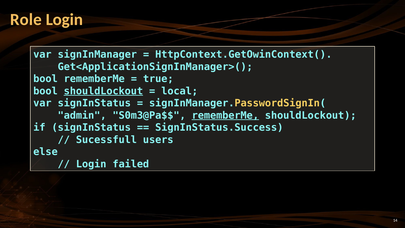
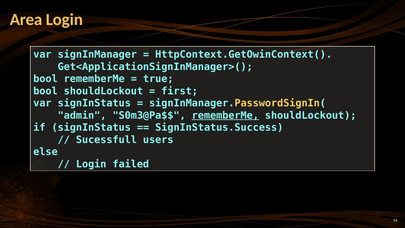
Role: Role -> Area (26, 20)
shouldLockout underline: present -> none (103, 91)
local: local -> first (180, 91)
